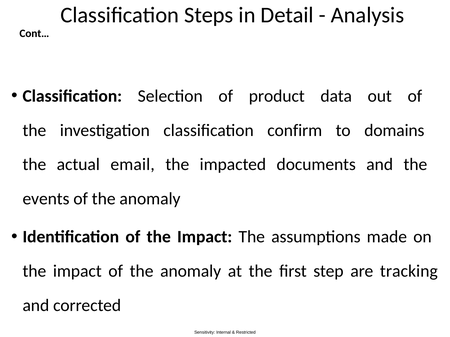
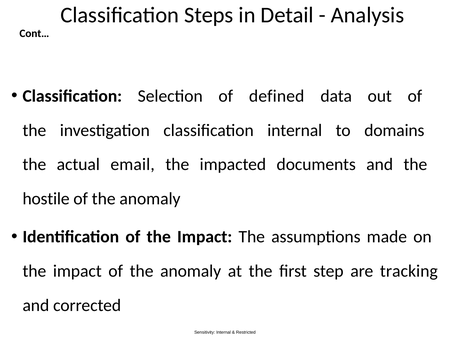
product: product -> defined (277, 96)
classification confirm: confirm -> internal (295, 130)
events: events -> hostile (46, 199)
